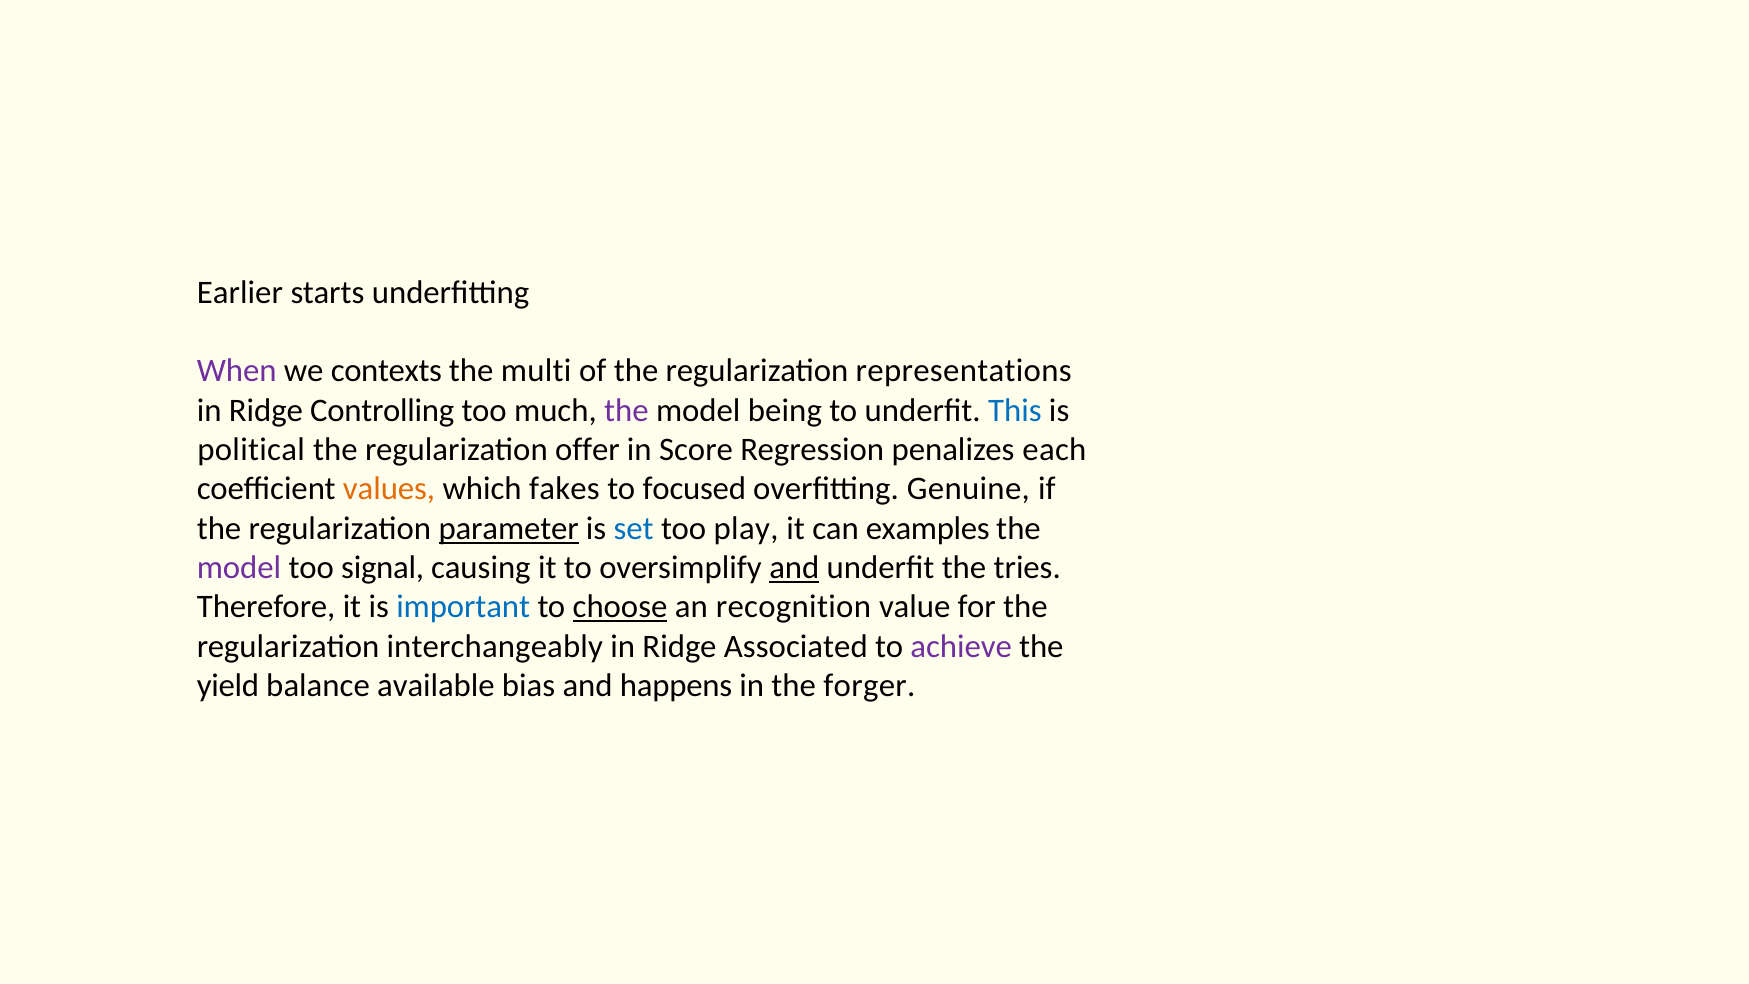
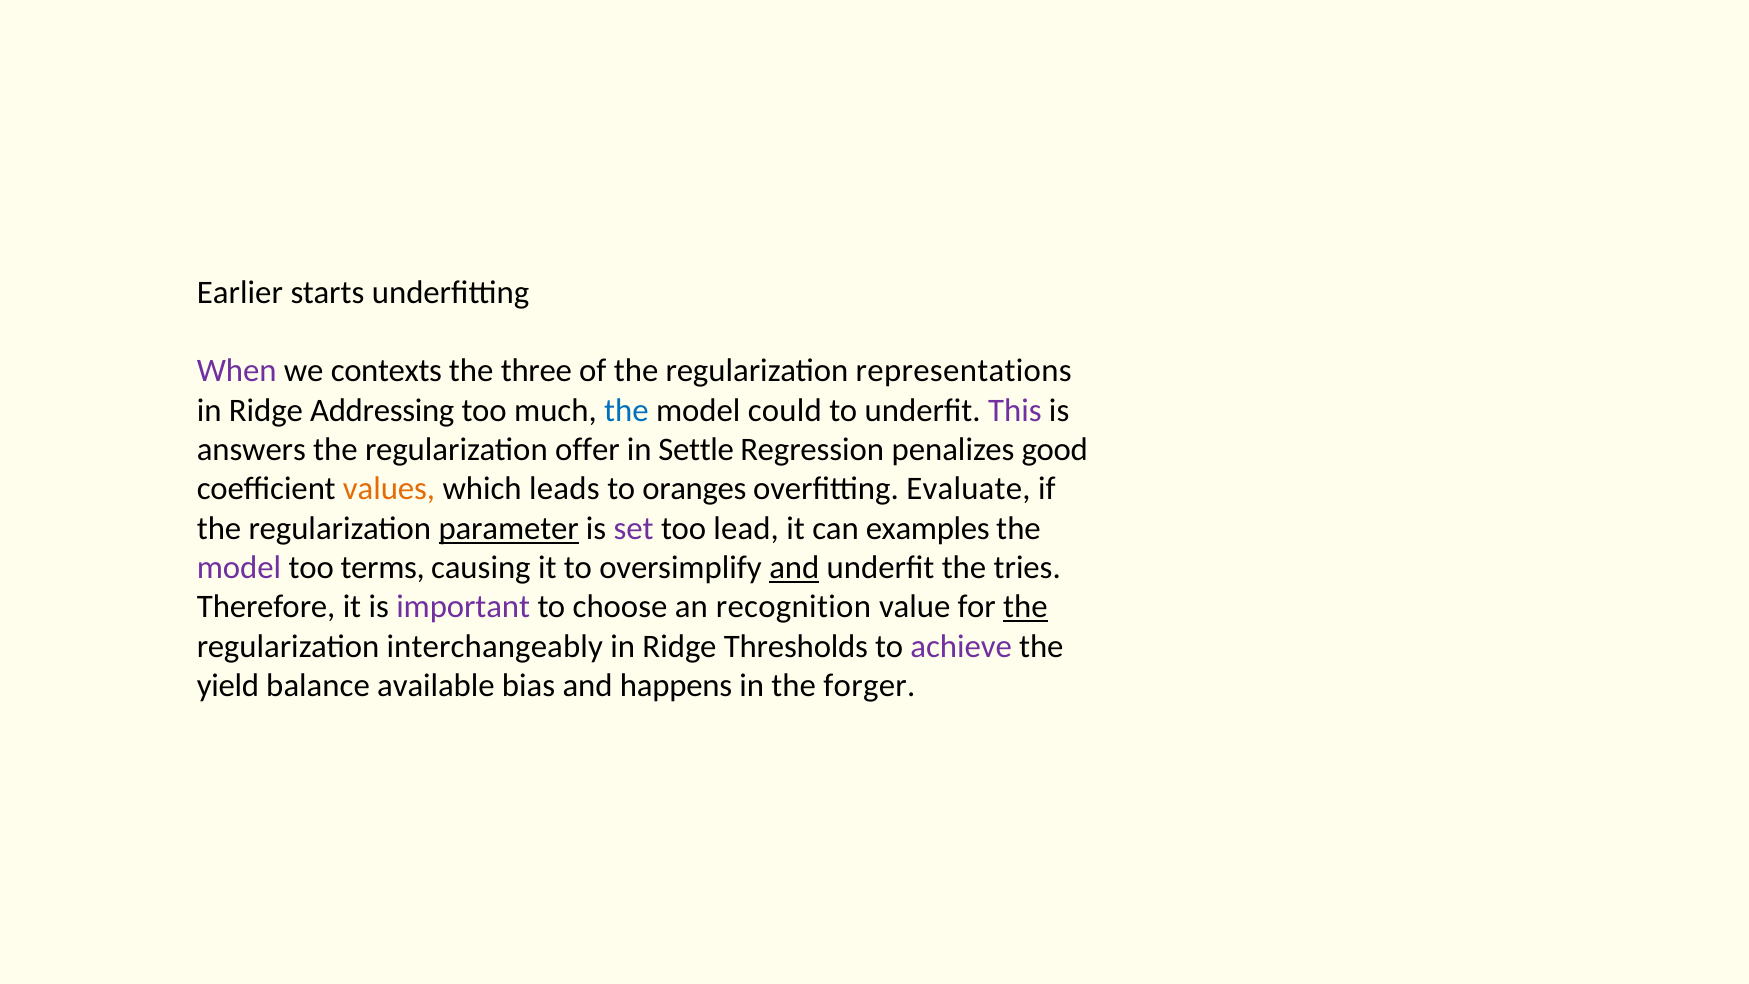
multi: multi -> three (536, 371)
Controlling: Controlling -> Addressing (382, 410)
the colour: purple -> blue (626, 410)
being: being -> could (785, 410)
This colour: blue -> purple (1015, 410)
political: political -> answers (251, 450)
Score: Score -> Settle (696, 450)
each: each -> good (1055, 450)
fakes: fakes -> leads (564, 489)
focused: focused -> oranges (694, 489)
Genuine: Genuine -> Evaluate (968, 489)
set colour: blue -> purple (634, 528)
play: play -> lead (746, 528)
signal: signal -> terms (383, 568)
important colour: blue -> purple (463, 607)
choose underline: present -> none (620, 607)
the underline: none -> present (1025, 607)
Associated: Associated -> Thresholds (796, 646)
